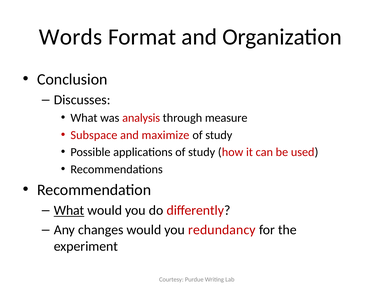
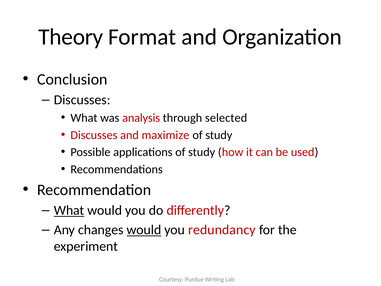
Words: Words -> Theory (71, 37)
measure: measure -> selected (226, 118)
Subspace: Subspace -> Discusses (94, 135)
would underline: none -> present (144, 230)
